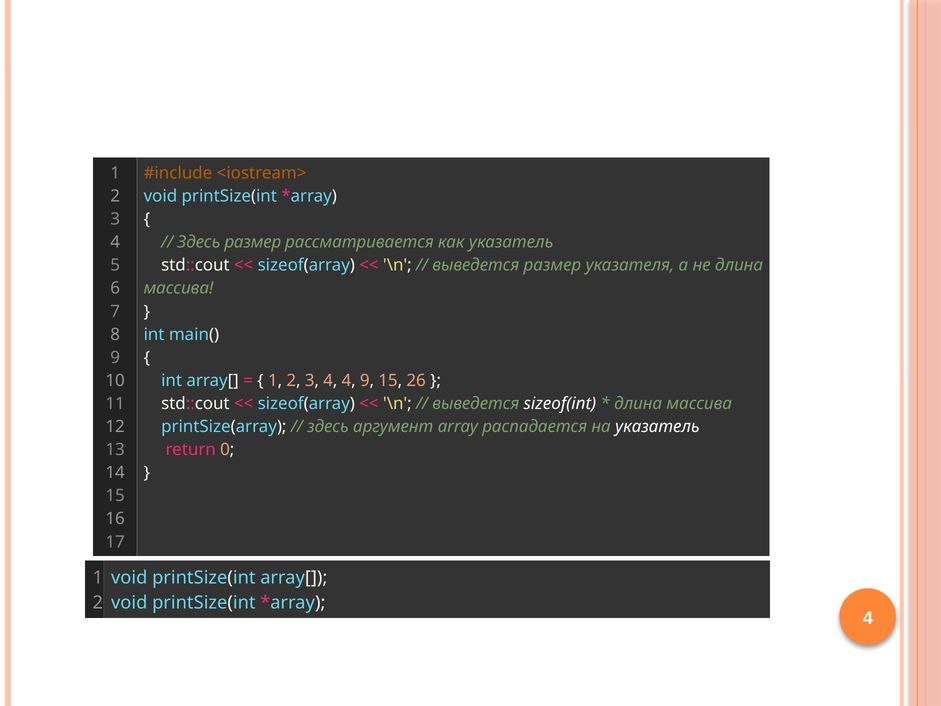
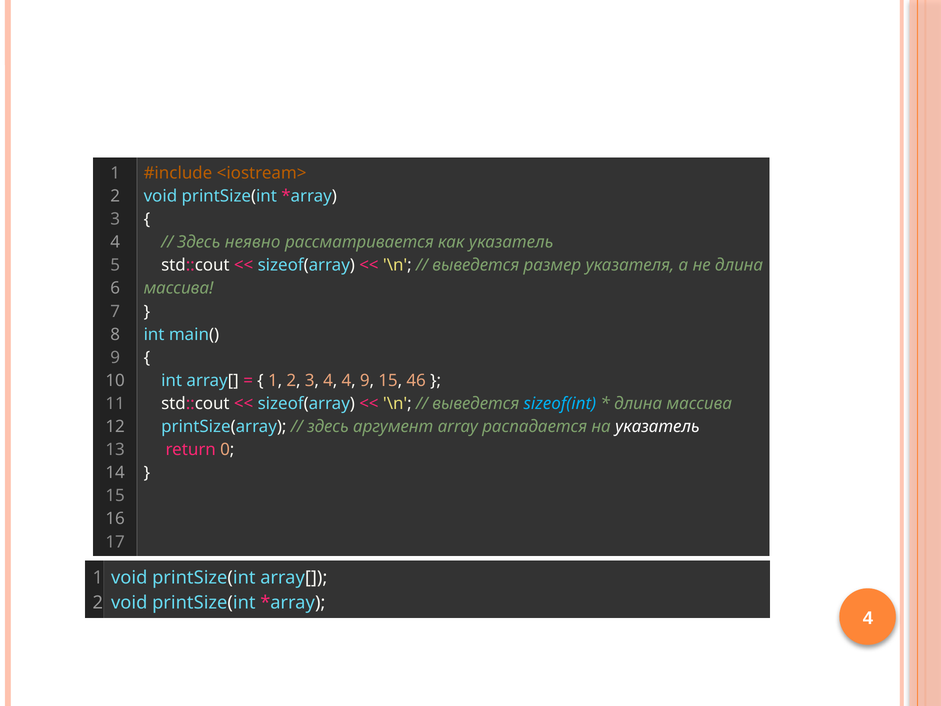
Здесь размер: размер -> неявно (253, 242)
26: 26 -> 46 (416, 380)
sizeof(int colour: white -> light blue (560, 403)
